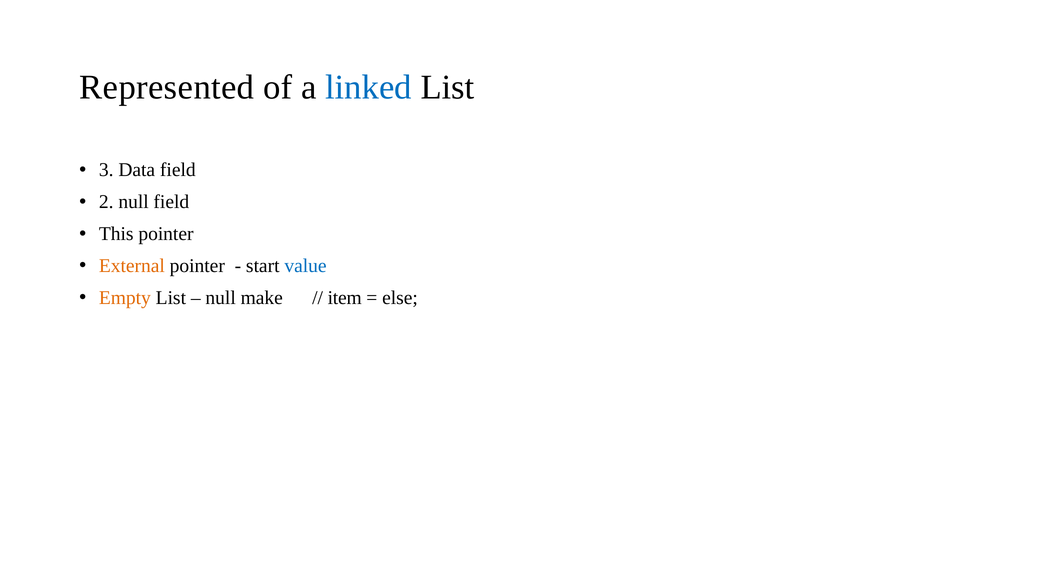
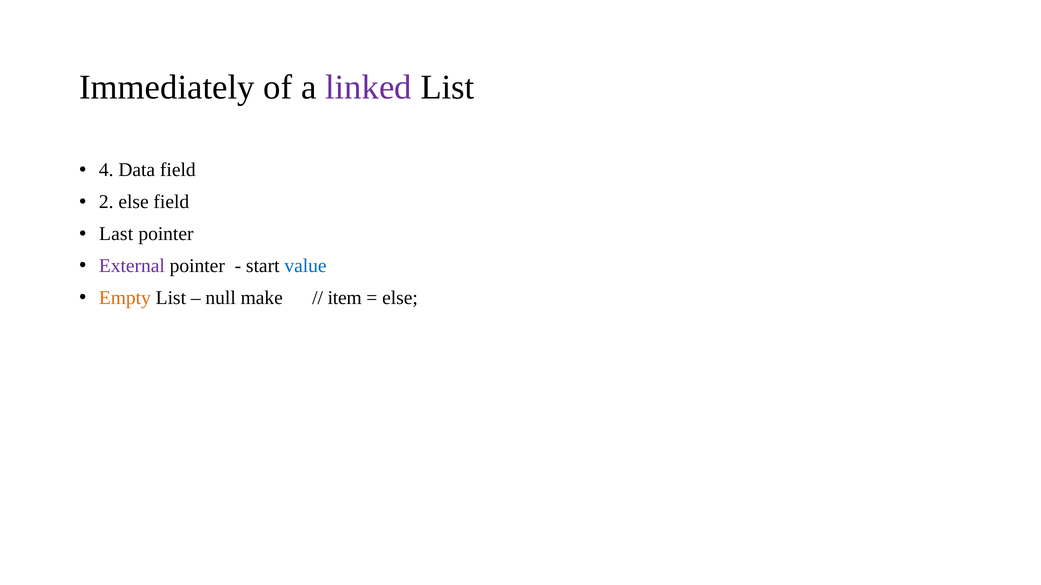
Represented: Represented -> Immediately (167, 88)
linked colour: blue -> purple (368, 88)
3: 3 -> 4 (106, 170)
2 null: null -> else (134, 202)
This: This -> Last (116, 234)
External colour: orange -> purple (132, 266)
